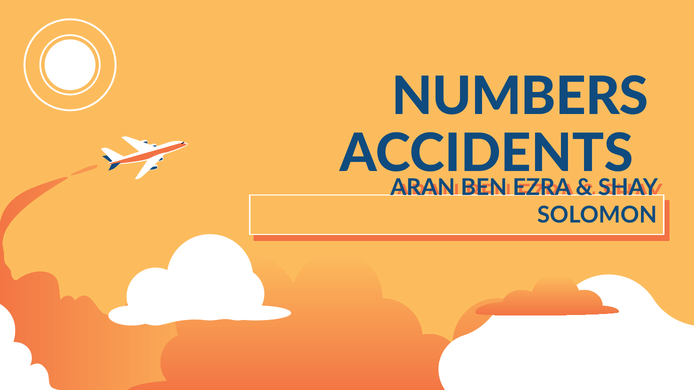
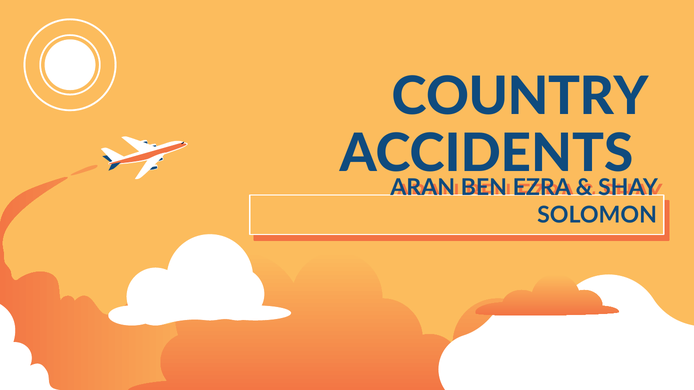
NUMBERS: NUMBERS -> COUNTRY (520, 97)
